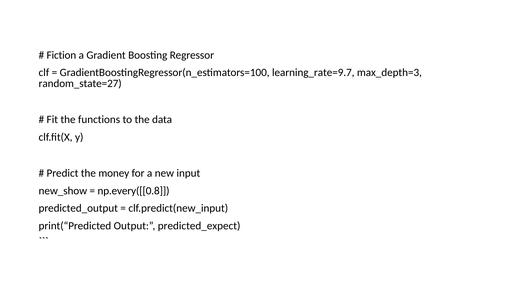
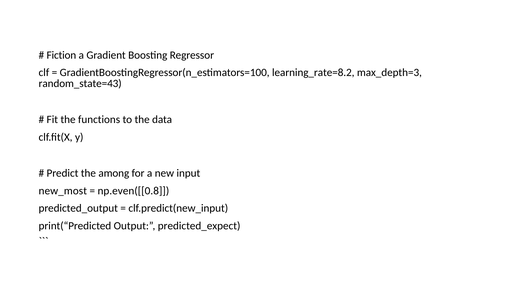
learning_rate=9.7: learning_rate=9.7 -> learning_rate=8.2 (313, 73)
random_state=27: random_state=27 -> random_state=43 (80, 83)
money: money -> among (114, 173)
new_show: new_show -> new_most (63, 191)
np.every([[0.8: np.every([[0.8 -> np.even([[0.8 (133, 191)
